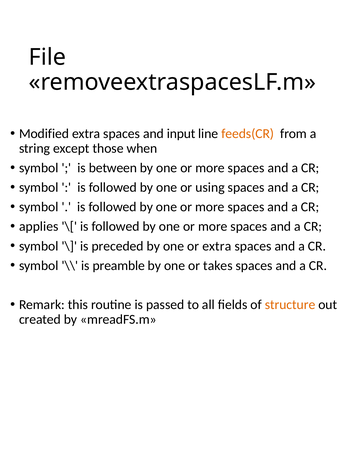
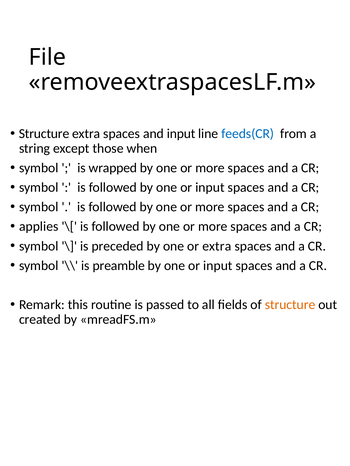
Modified: Modified -> Structure (44, 134)
feeds(CR colour: orange -> blue (248, 134)
between: between -> wrapped (113, 168)
using: using -> input (210, 188)
takes: takes -> input (218, 266)
